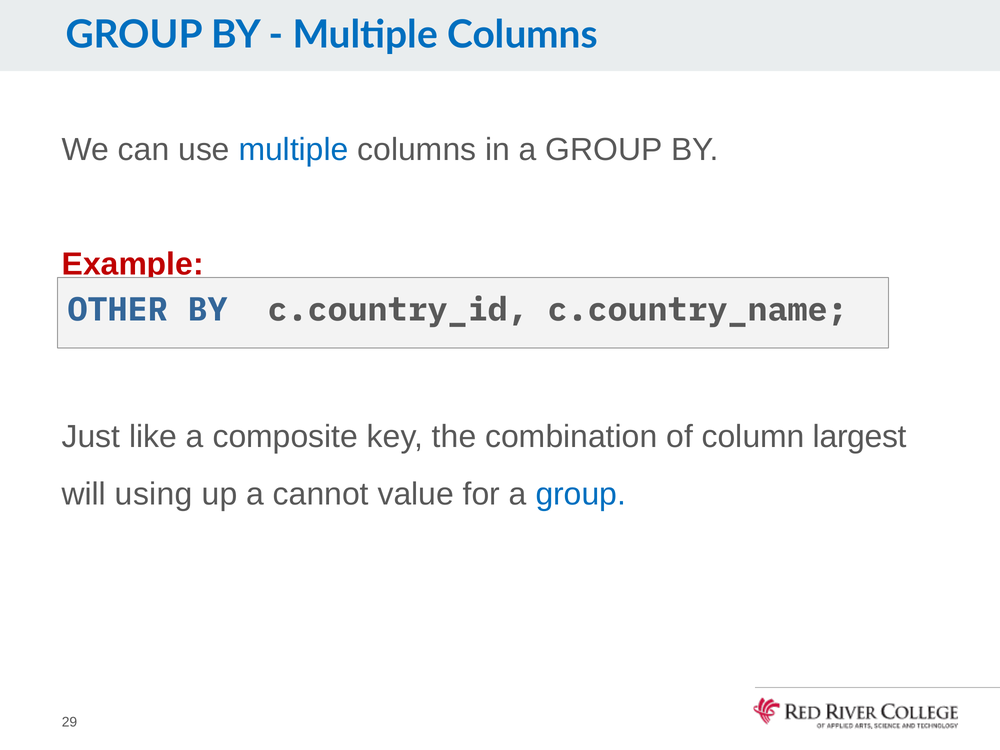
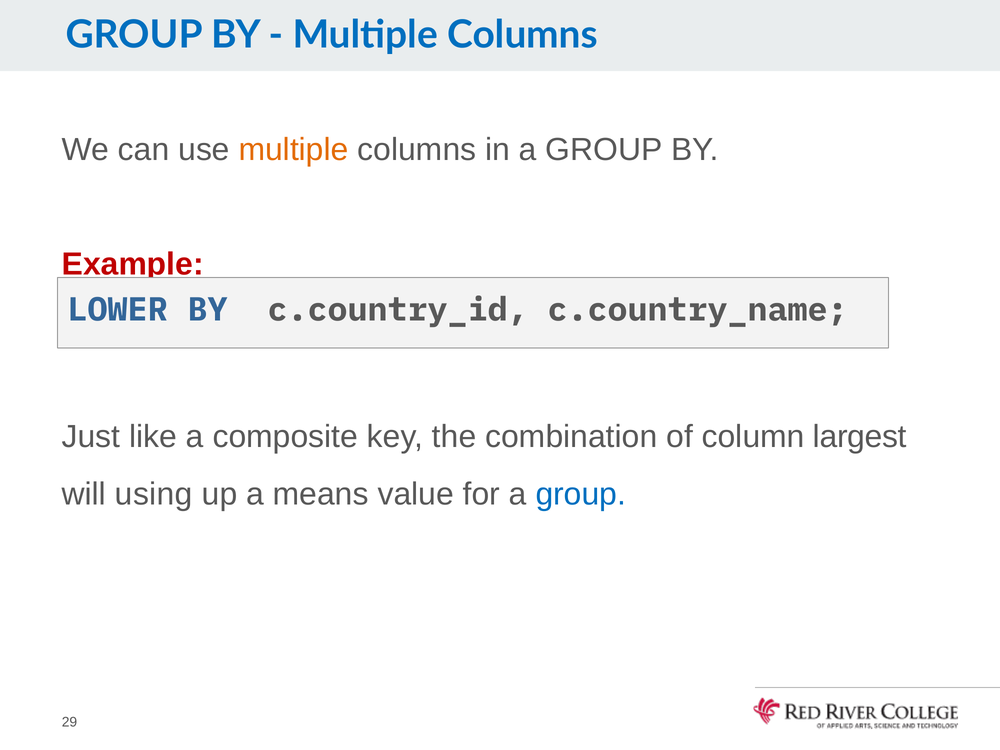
multiple colour: blue -> orange (294, 149)
OTHER: OTHER -> LOWER (118, 310)
cannot: cannot -> means (321, 494)
